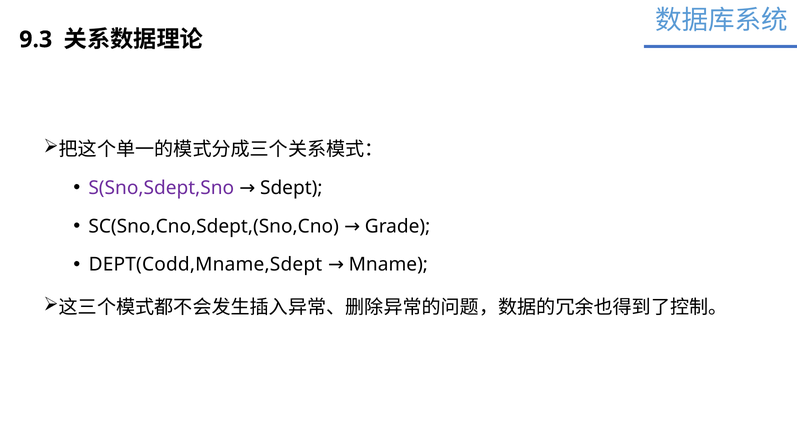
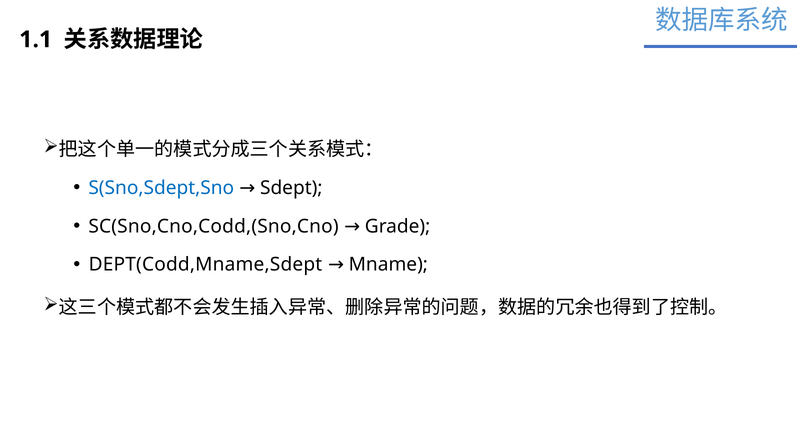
9.3: 9.3 -> 1.1 (36, 40)
S(Sno,Sdept,Sno colour: purple -> blue (161, 188)
SC(Sno,Cno,Sdept,(Sno,Cno: SC(Sno,Cno,Sdept,(Sno,Cno -> SC(Sno,Cno,Codd,(Sno,Cno (214, 226)
